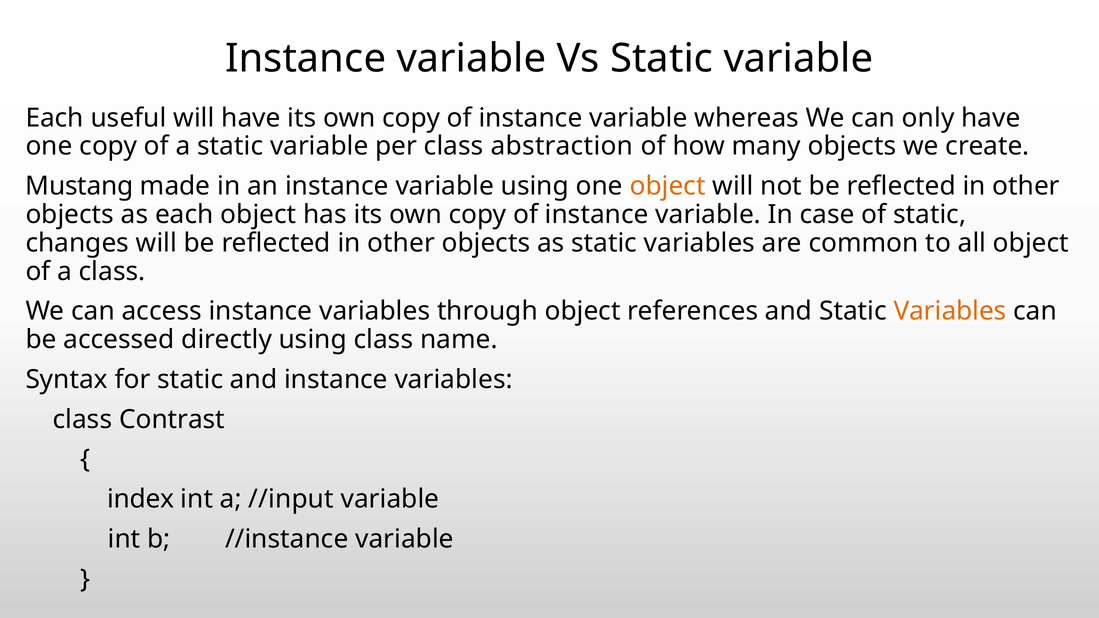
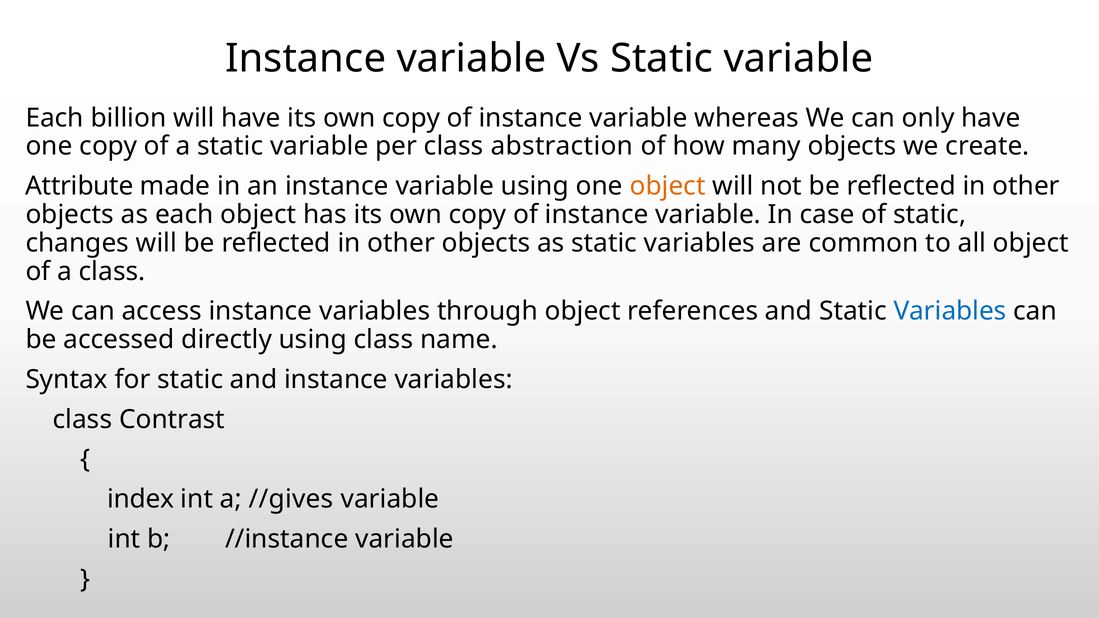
useful: useful -> billion (129, 118)
Mustang: Mustang -> Attribute (79, 186)
Variables colour: orange -> blue (950, 311)
//input: //input -> //gives (291, 499)
